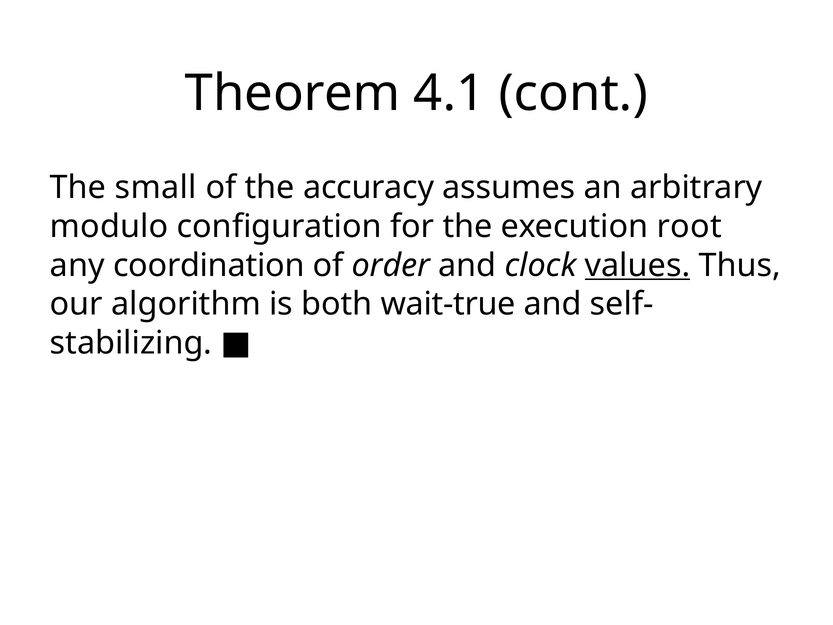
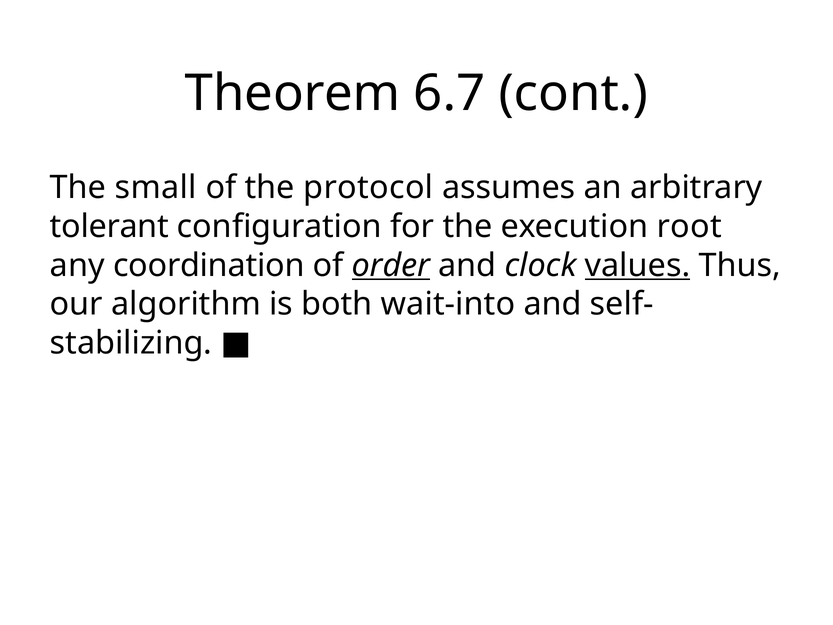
4.1: 4.1 -> 6.7 (449, 93)
accuracy: accuracy -> protocol (368, 187)
modulo: modulo -> tolerant (109, 226)
order underline: none -> present (391, 265)
wait-true: wait-true -> wait-into (448, 304)
